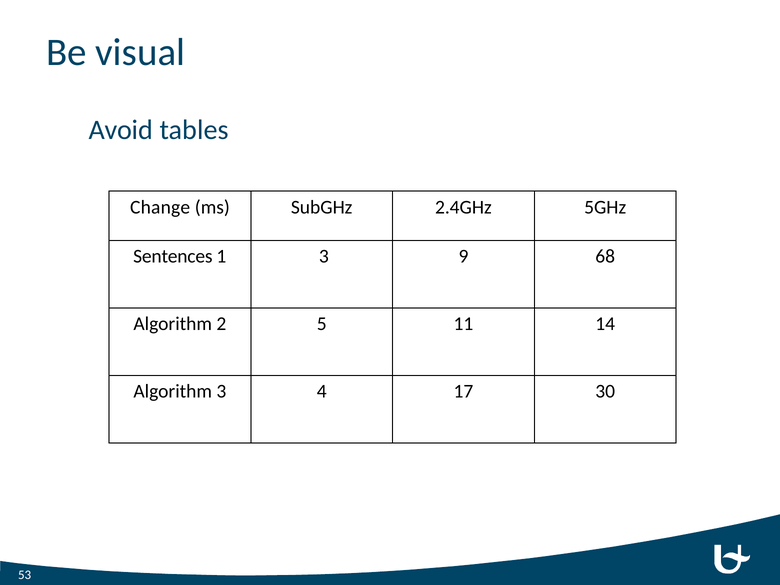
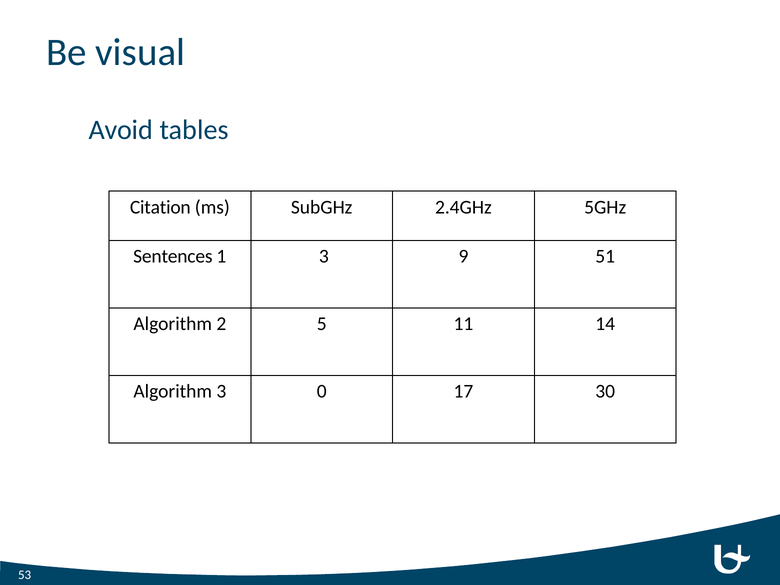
Change: Change -> Citation (160, 207)
68: 68 -> 51 (605, 256)
4: 4 -> 0 (322, 391)
